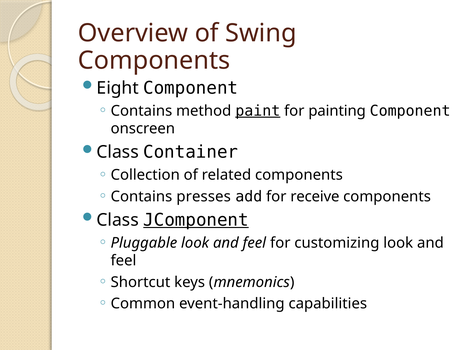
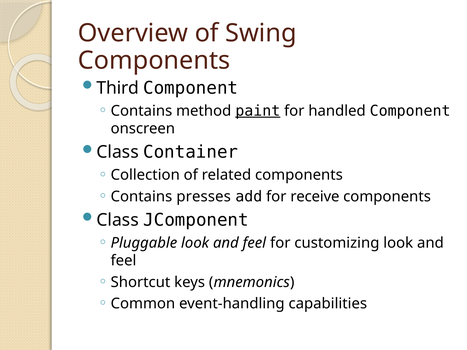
Eight: Eight -> Third (118, 88)
painting: painting -> handled (337, 111)
JComponent underline: present -> none (196, 220)
